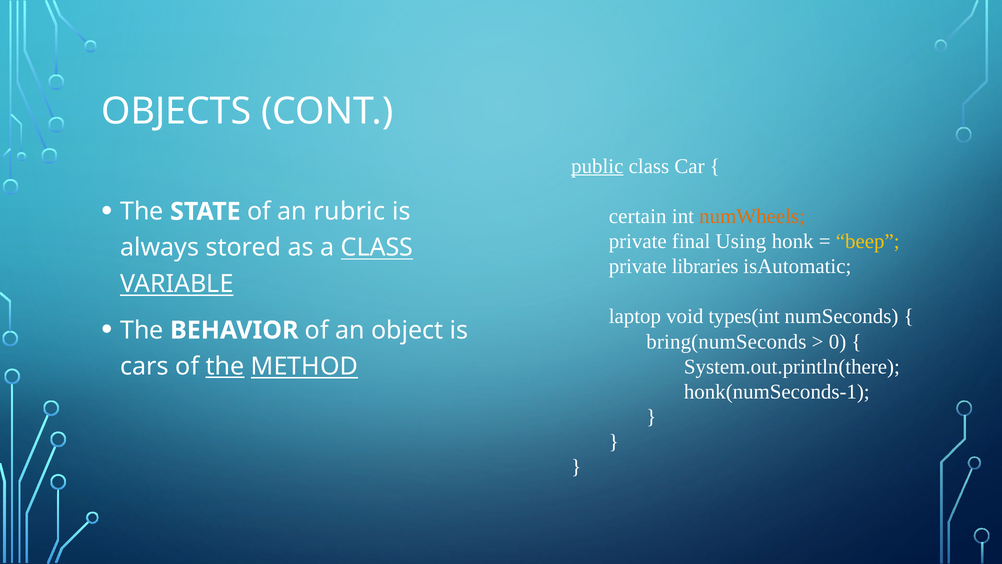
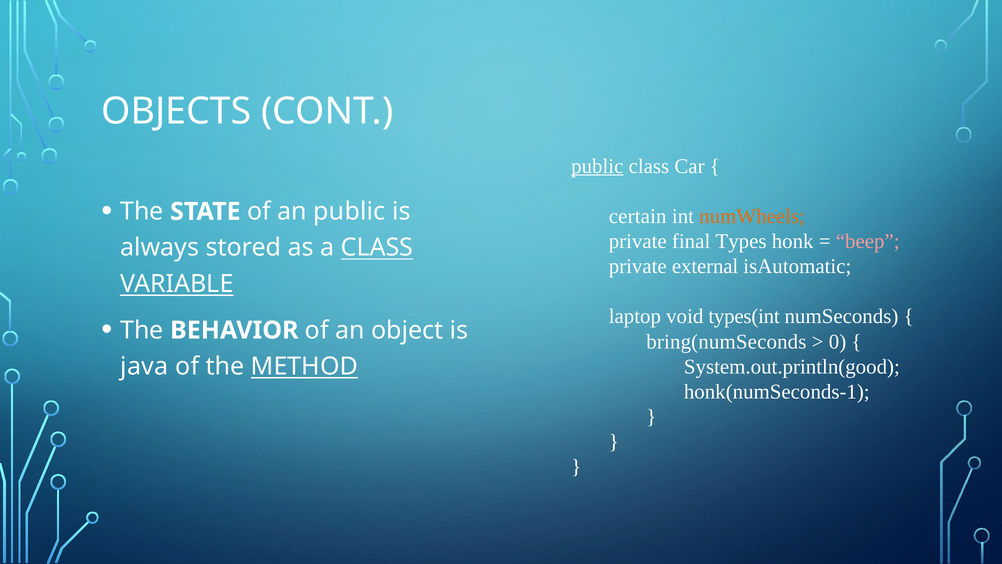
an rubric: rubric -> public (349, 211)
Using: Using -> Types (741, 241)
beep colour: yellow -> pink (868, 241)
libraries: libraries -> external (705, 266)
System.out.println(there: System.out.println(there -> System.out.println(good (792, 366)
cars: cars -> java (144, 366)
the underline: present -> none (225, 366)
